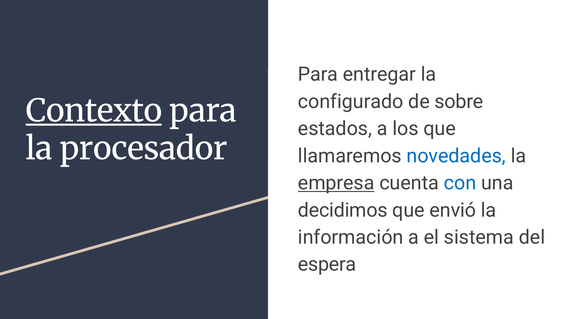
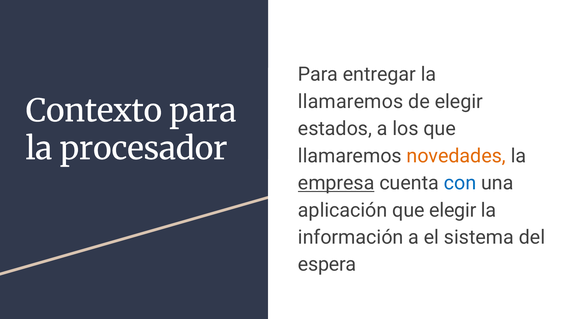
configurado: configurado -> llamaremos (351, 102)
de sobre: sobre -> elegir (459, 102)
Contexto underline: present -> none (94, 111)
novedades colour: blue -> orange (456, 156)
decidimos: decidimos -> aplicación (343, 211)
que envió: envió -> elegir (453, 211)
